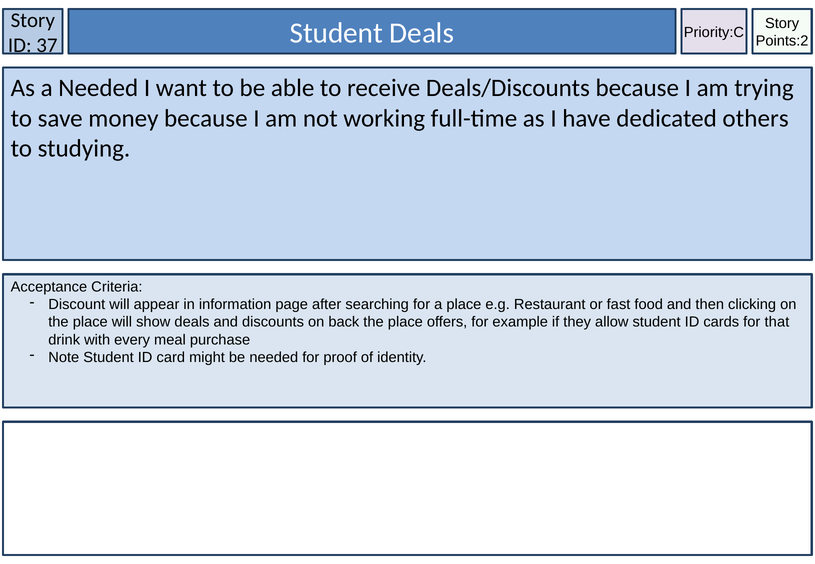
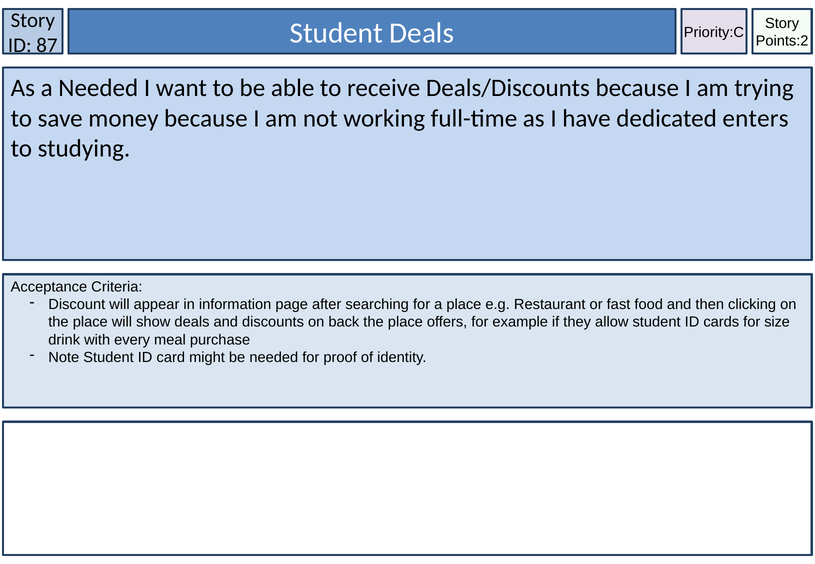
37: 37 -> 87 (47, 45)
others: others -> enters (756, 118)
that: that -> size (777, 322)
